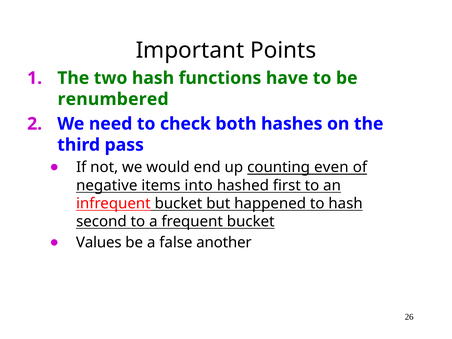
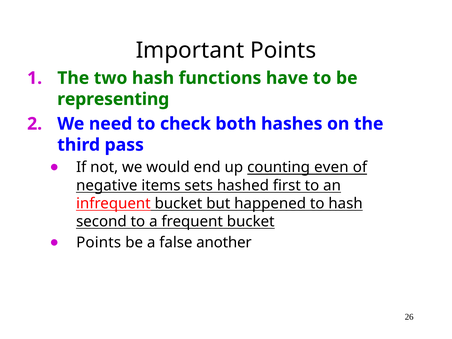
renumbered: renumbered -> representing (113, 99)
into: into -> sets (199, 185)
Values: Values -> Points (99, 243)
